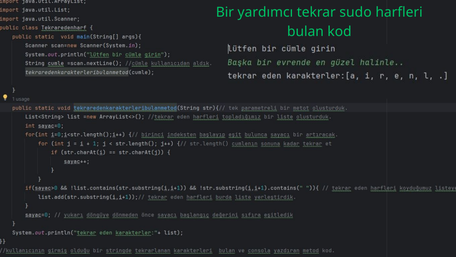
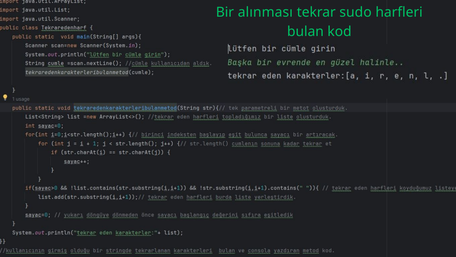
yardımcı: yardımcı -> alınması (265, 12)
